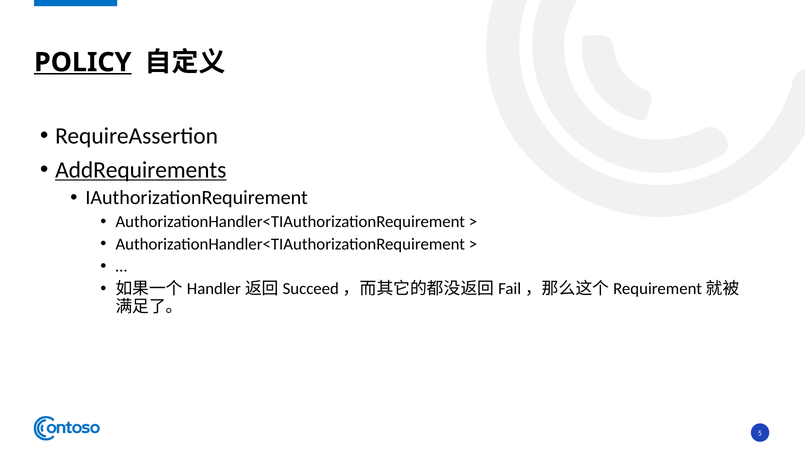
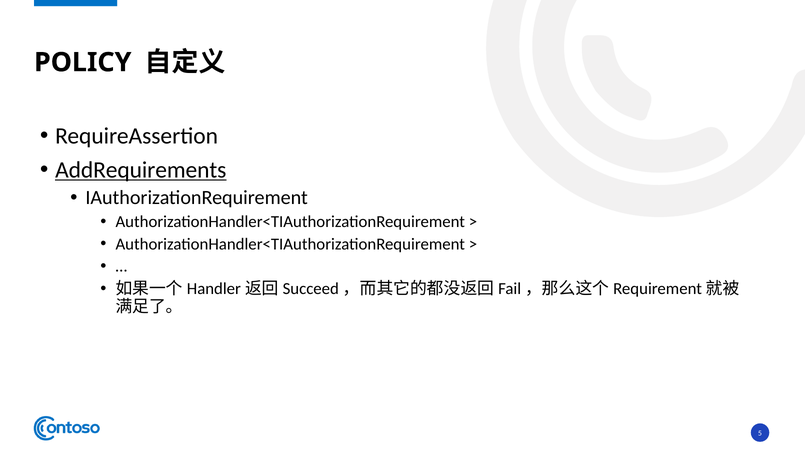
POLICY underline: present -> none (83, 62)
